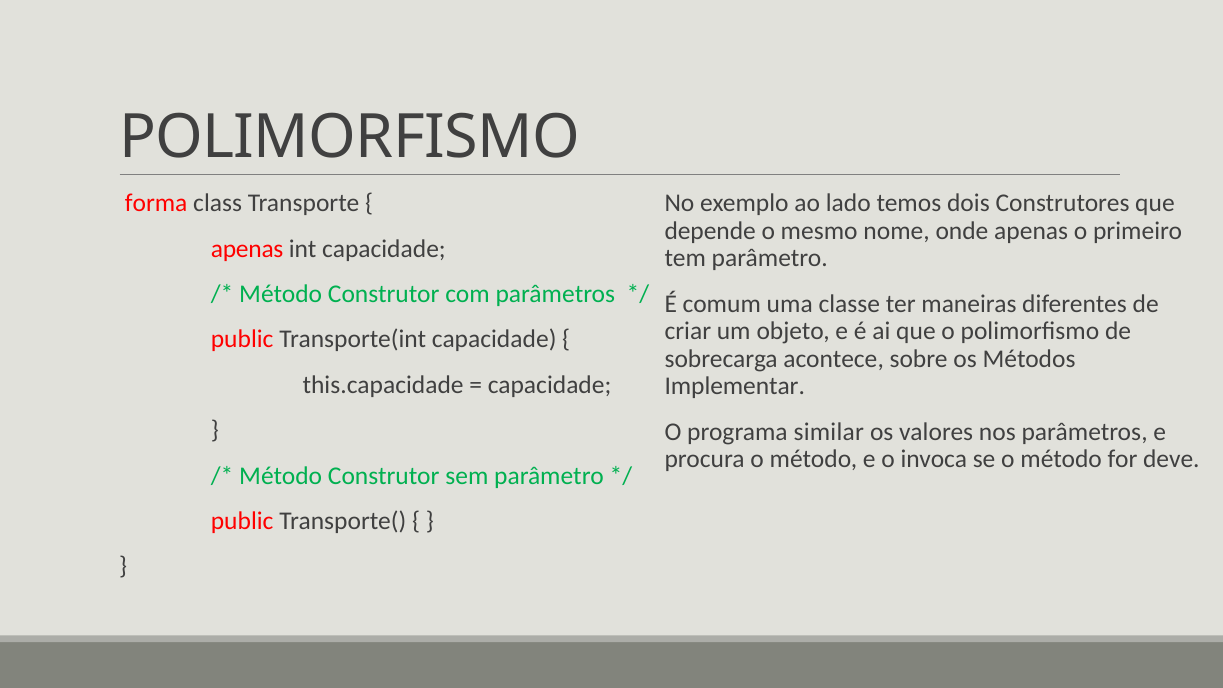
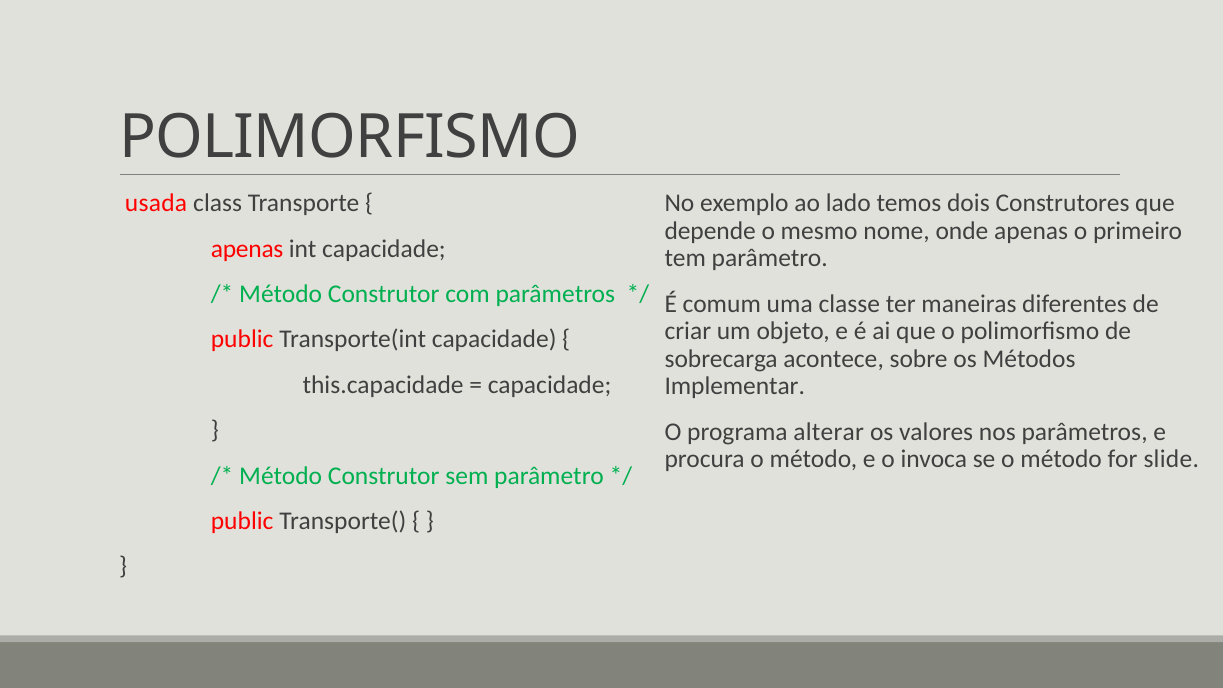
forma: forma -> usada (156, 203)
similar: similar -> alterar (829, 432)
deve: deve -> slide (1171, 459)
